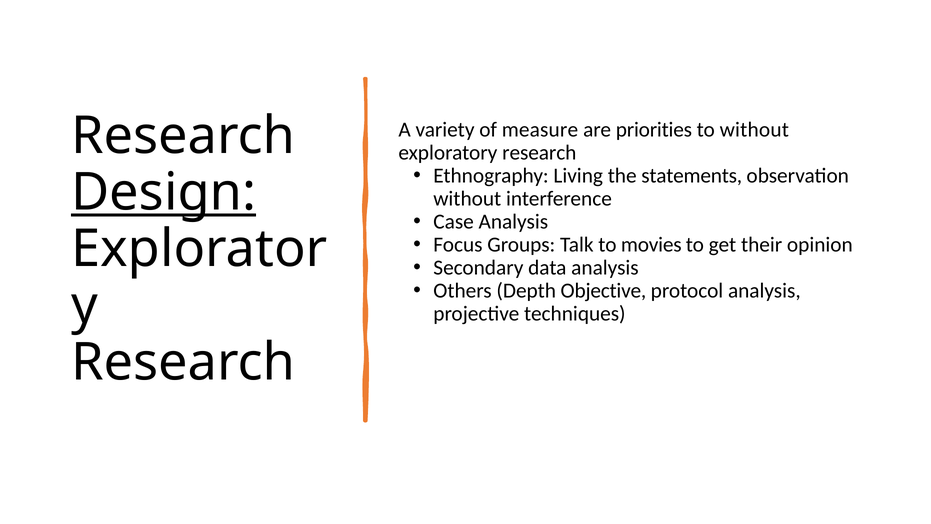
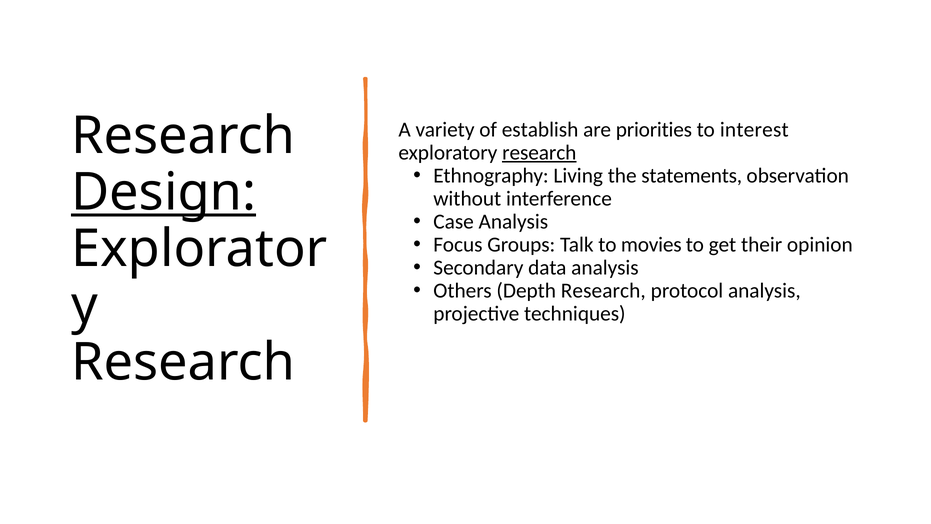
measure: measure -> establish (540, 130)
to without: without -> interest (754, 130)
research underline: none -> present (539, 153)
Depth Objective: Objective -> Research (603, 291)
